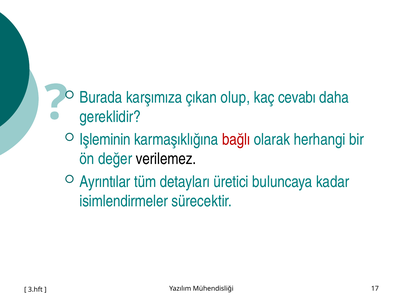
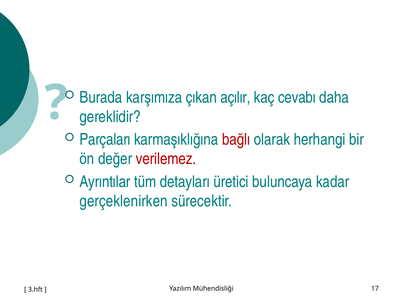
olup: olup -> açılır (236, 97)
Işleminin: Işleminin -> Parçaları (105, 140)
verilemez colour: black -> red (166, 159)
isimlendirmeler: isimlendirmeler -> gerçeklenirken (124, 201)
